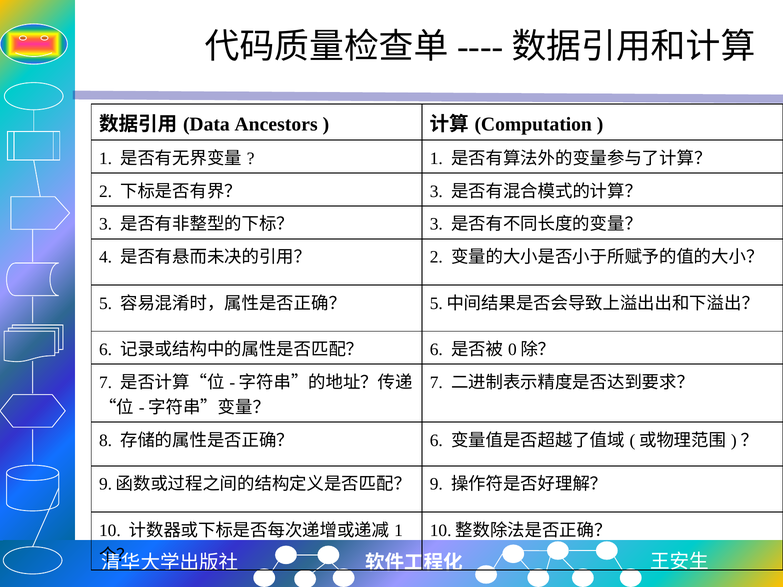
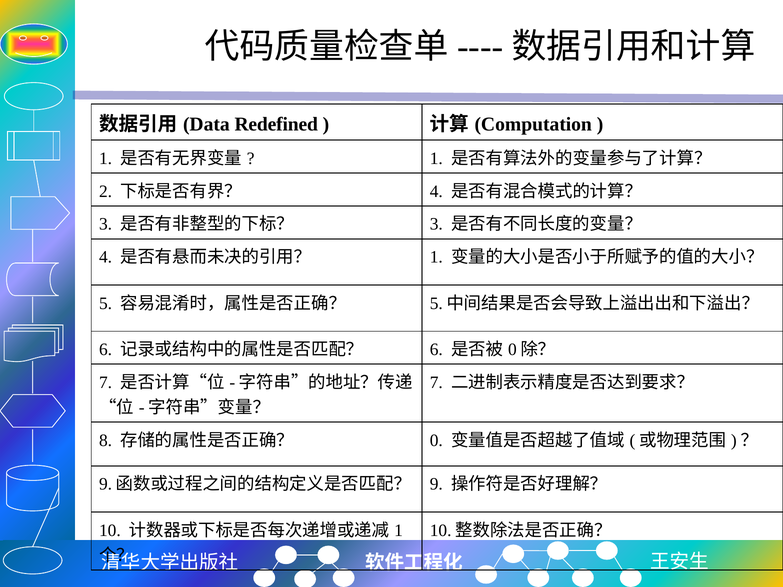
Ancestors: Ancestors -> Redefined (276, 124)
3: 3 -> 4 (436, 191)
2: 2 -> 1 (436, 257)
6: 6 -> 0 (436, 441)
